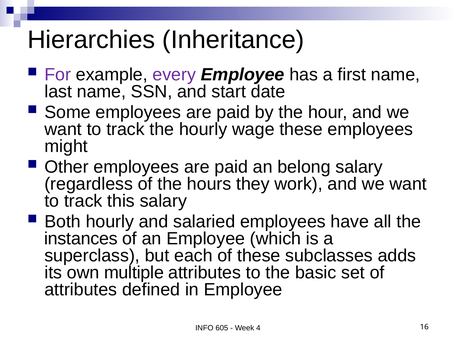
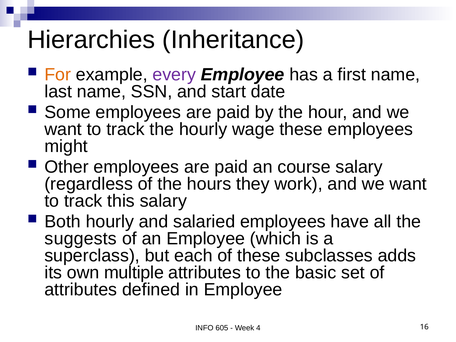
For colour: purple -> orange (58, 75)
belong: belong -> course (304, 167)
instances: instances -> suggests (81, 239)
